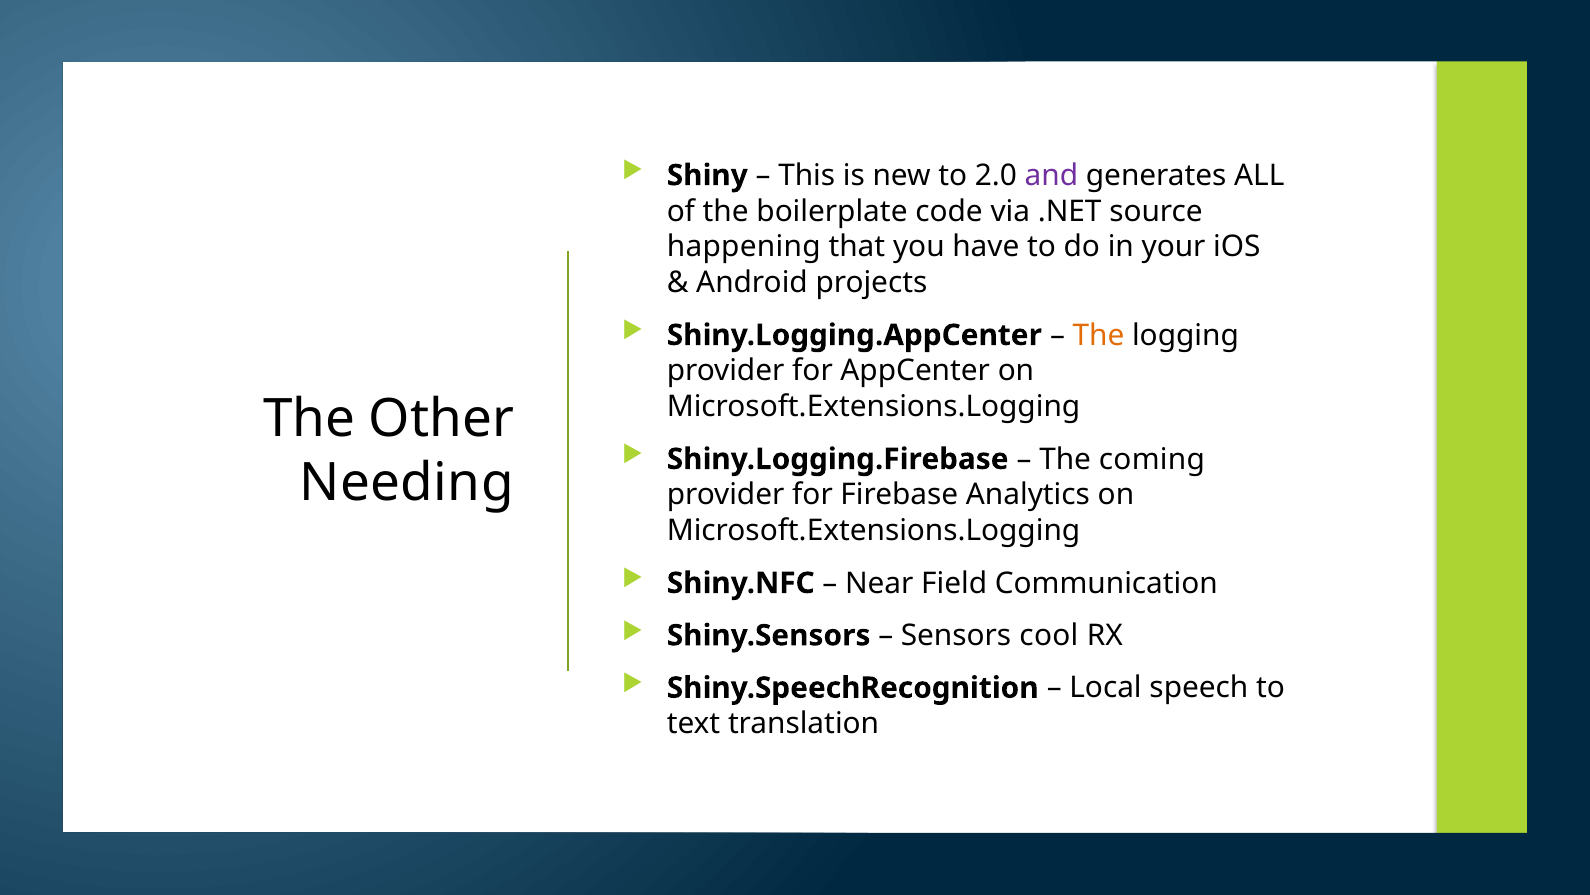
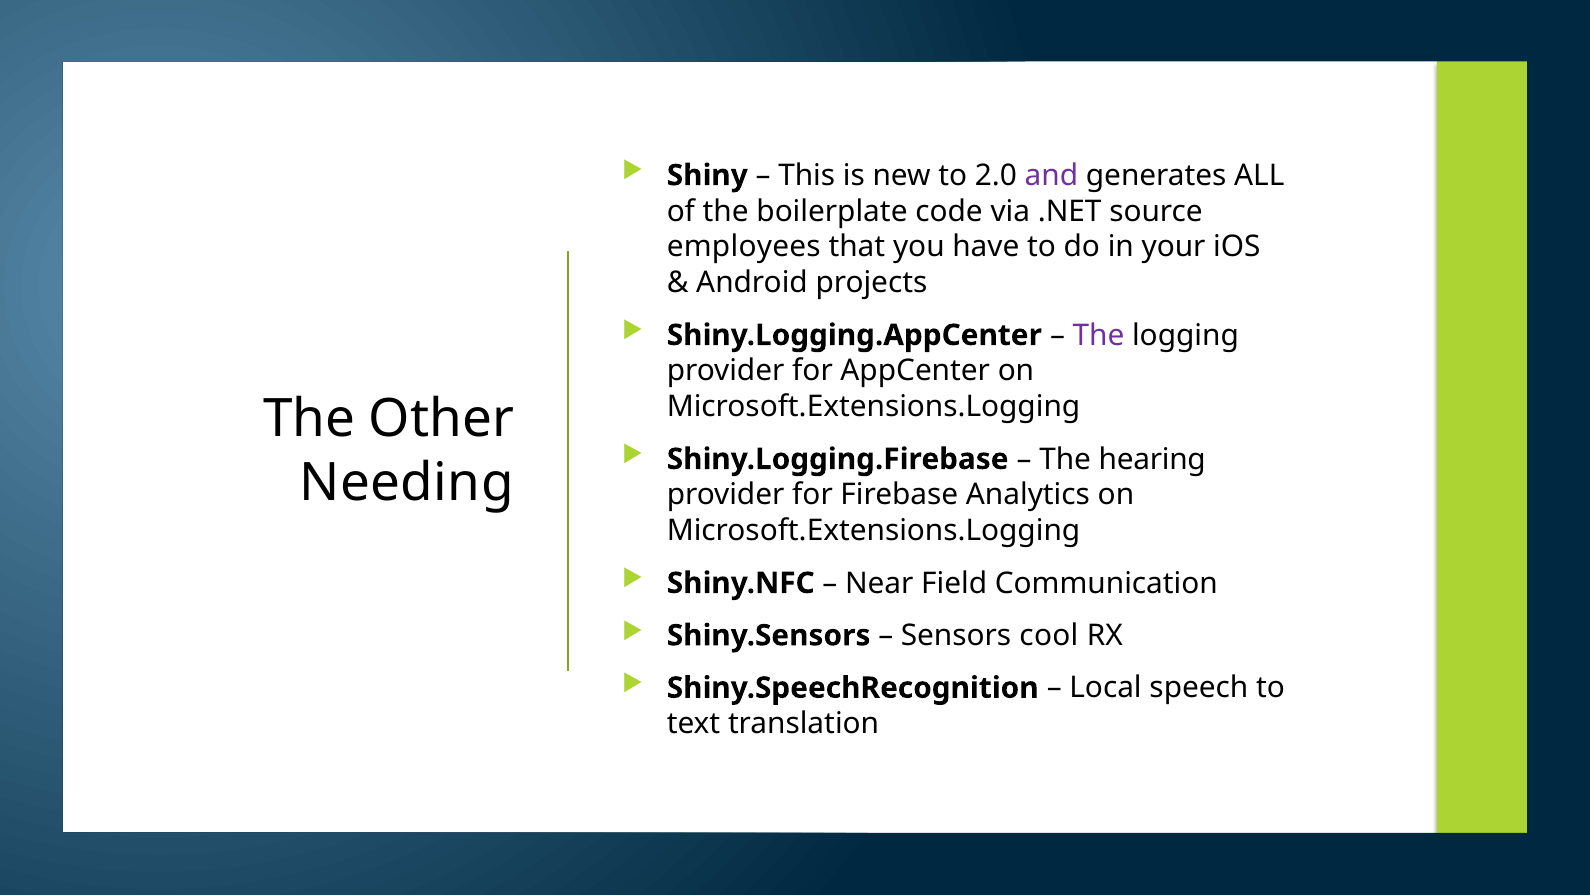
happening: happening -> employees (744, 247)
The colour: orange -> purple (1099, 335)
coming: coming -> hearing (1152, 459)
